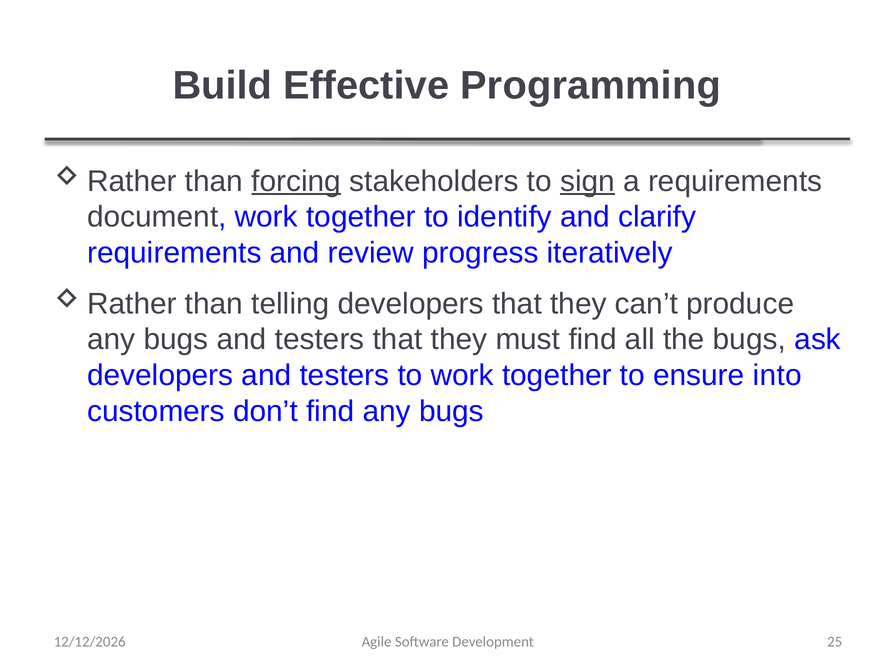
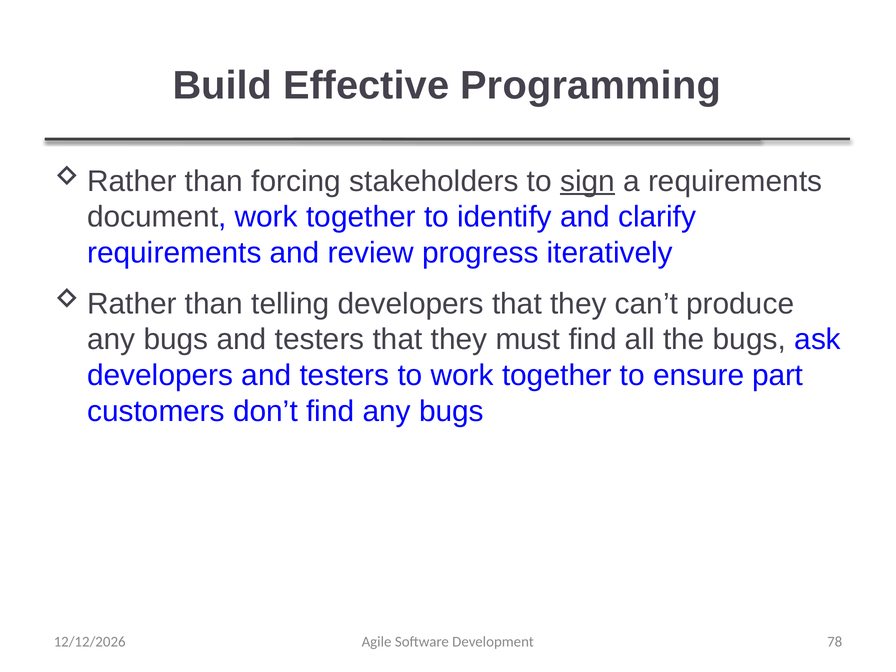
forcing underline: present -> none (296, 181)
into: into -> part (778, 375)
25: 25 -> 78 (835, 642)
